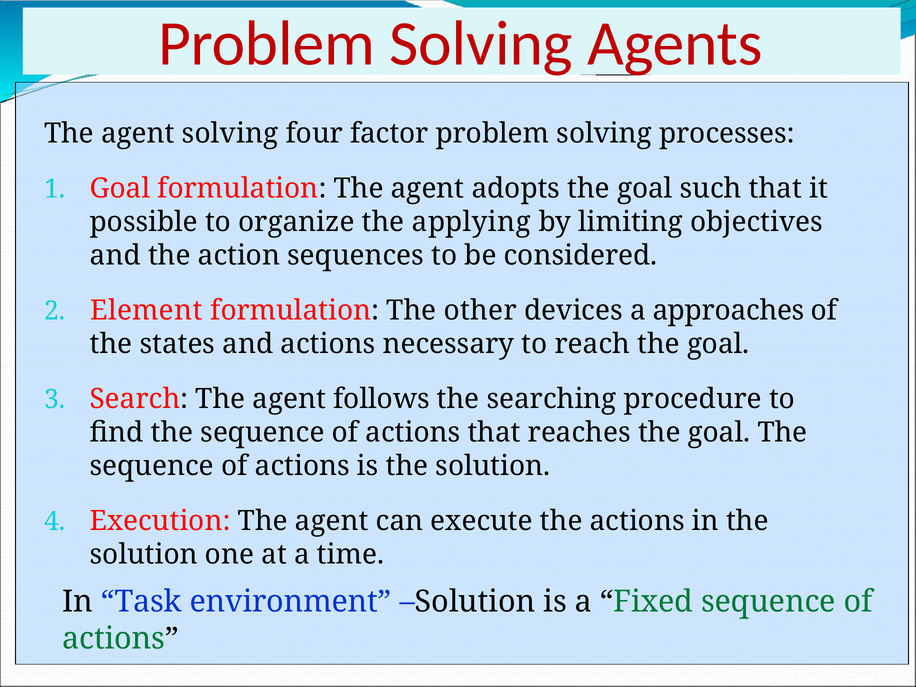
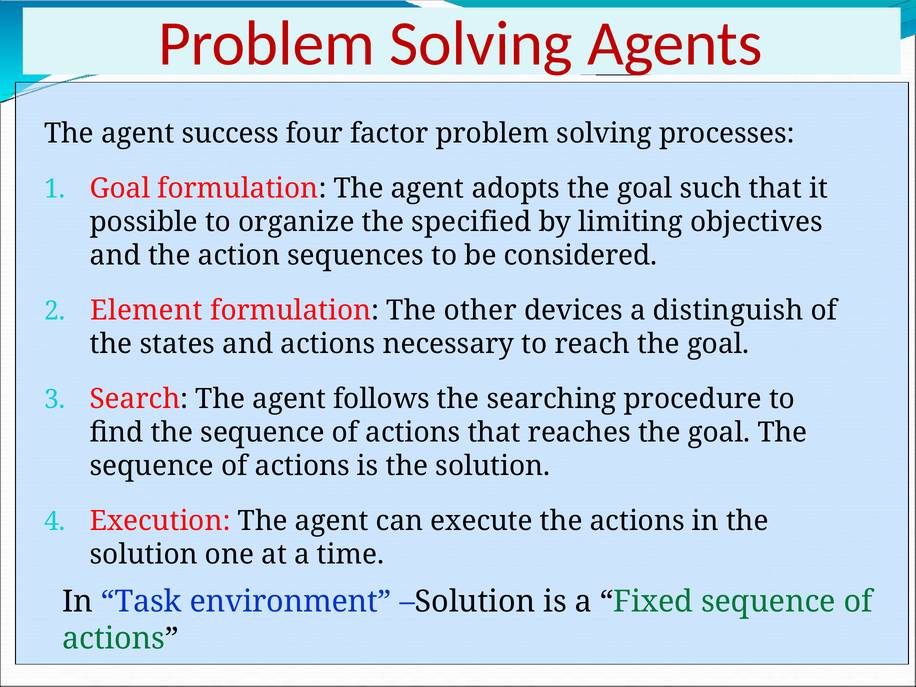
agent solving: solving -> success (230, 133)
applying: applying -> specified (471, 222)
approaches: approaches -> distinguish (728, 311)
